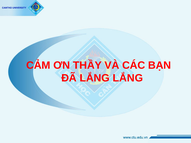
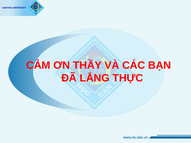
LẮNG LẮNG: LẮNG -> THỰC (128, 78)
